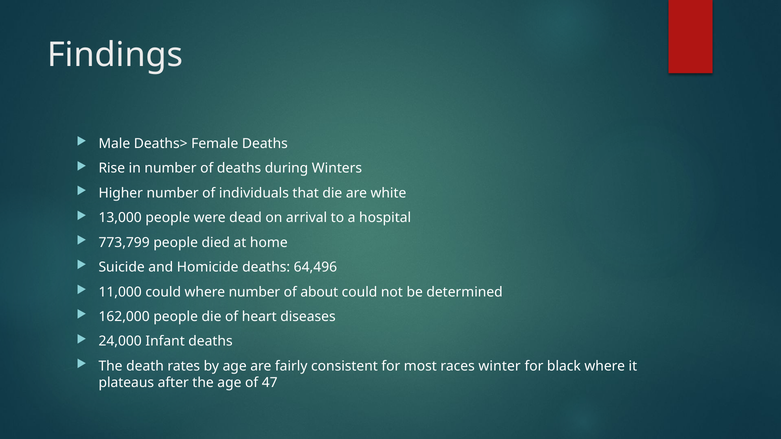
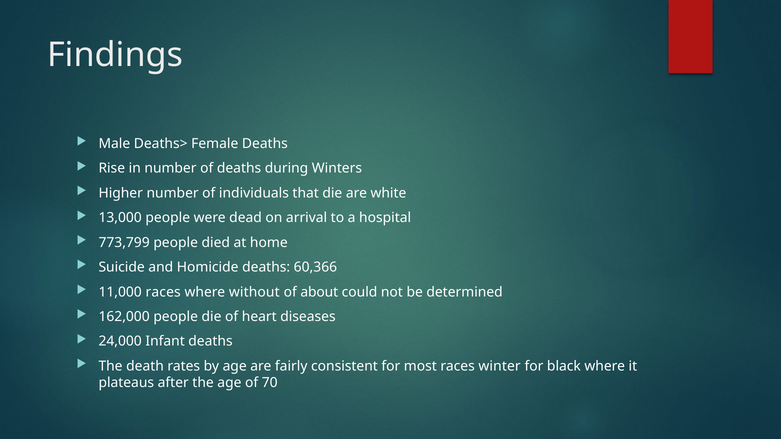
64,496: 64,496 -> 60,366 (315, 267)
11,000 could: could -> races (163, 292)
where number: number -> without (254, 292)
47: 47 -> 70 (270, 383)
